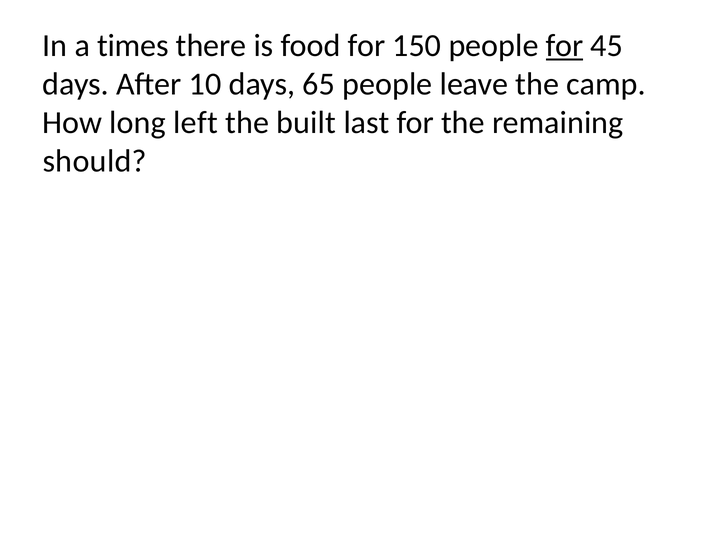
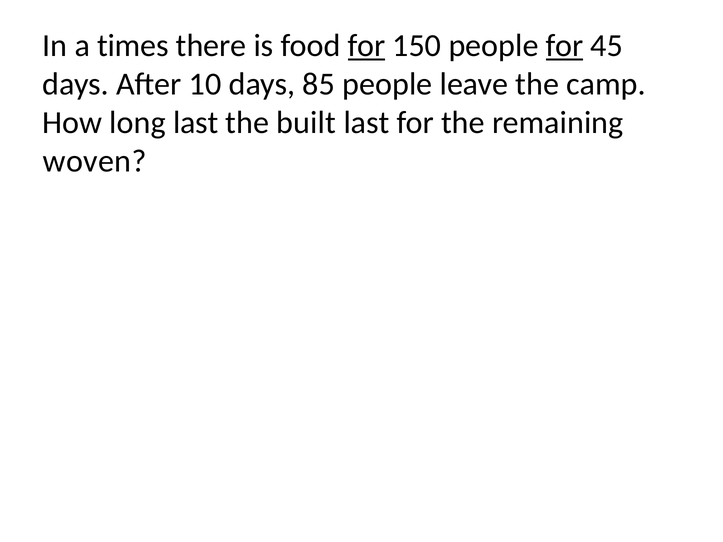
for underline: none -> present (367, 46)
65: 65 -> 85 (319, 84)
long left: left -> last (196, 123)
should: should -> woven (95, 161)
